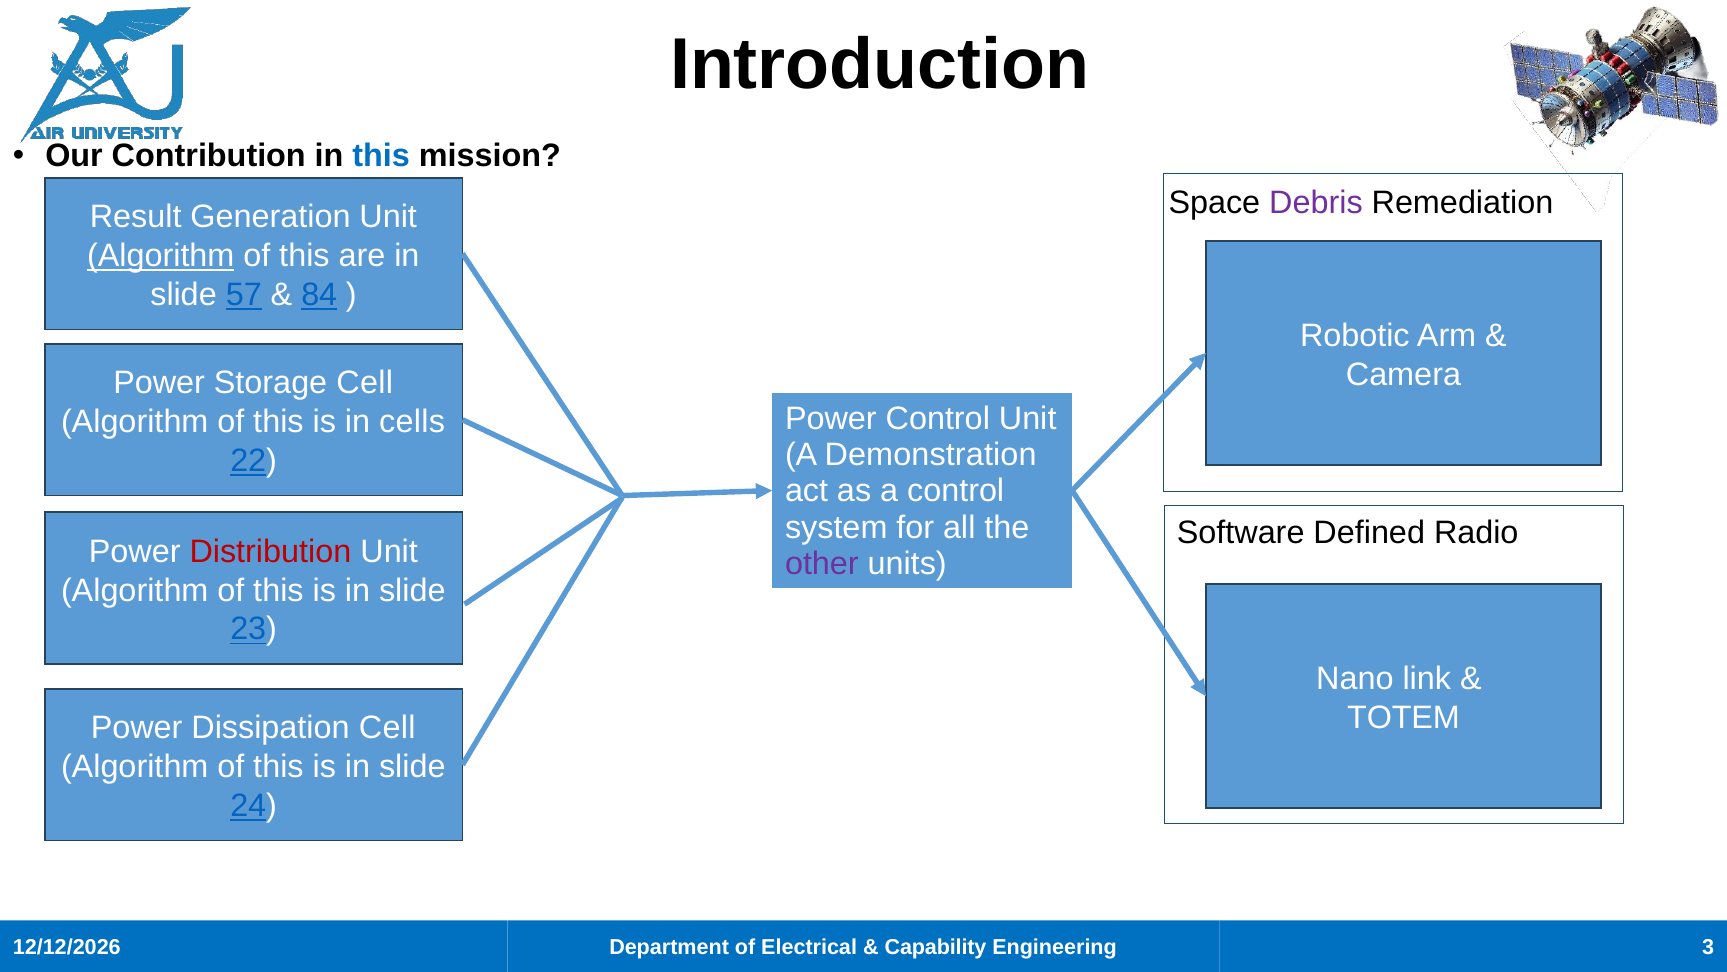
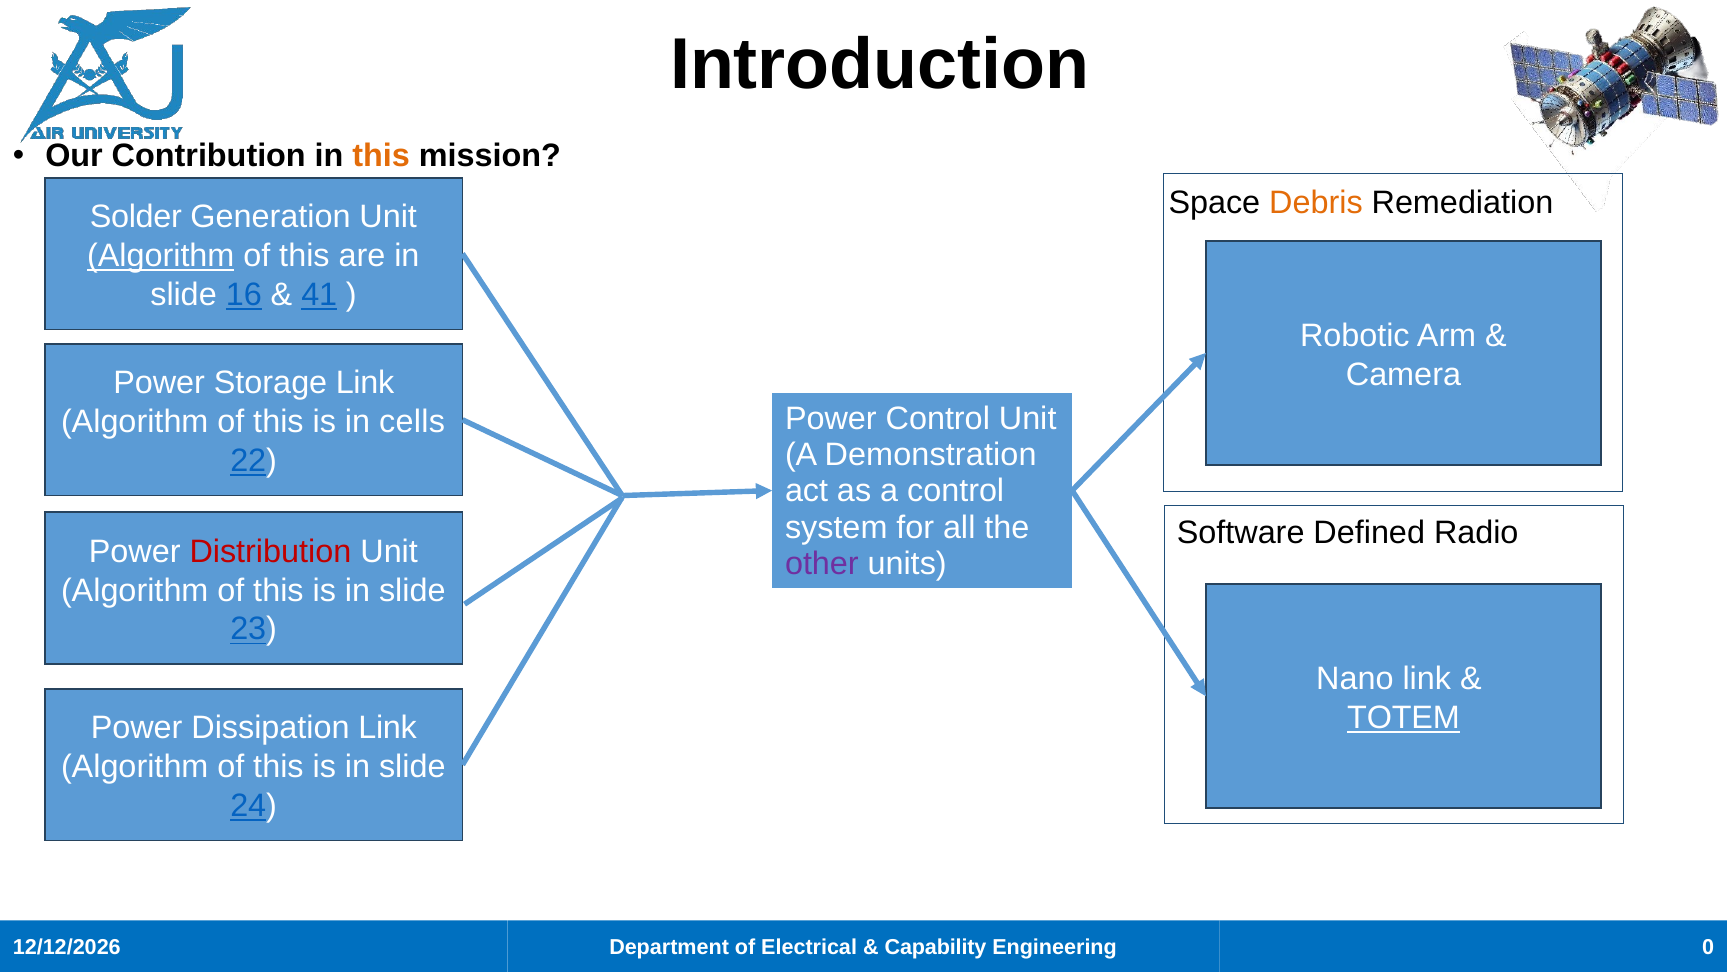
this colour: blue -> orange (381, 156)
Debris colour: purple -> orange (1316, 203)
Result: Result -> Solder (136, 217)
57: 57 -> 16 (244, 295)
84: 84 -> 41 (319, 295)
Storage Cell: Cell -> Link (365, 383)
TOTEM underline: none -> present (1404, 718)
Dissipation Cell: Cell -> Link (388, 728)
3: 3 -> 0 (1708, 947)
